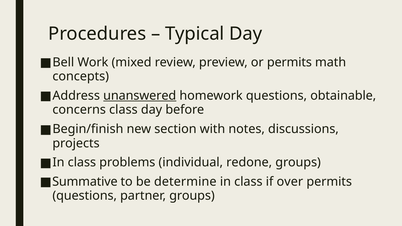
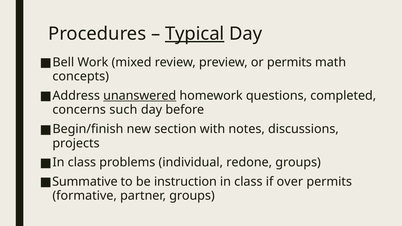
Typical underline: none -> present (195, 34)
obtainable: obtainable -> completed (343, 96)
concerns class: class -> such (123, 110)
determine: determine -> instruction (185, 182)
questions: questions -> formative (85, 196)
